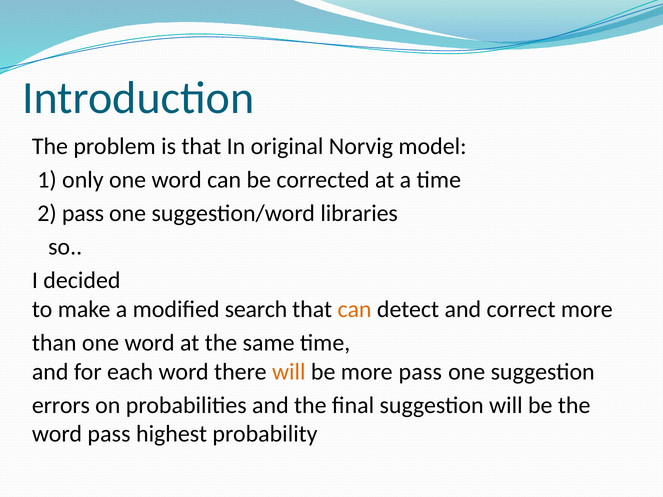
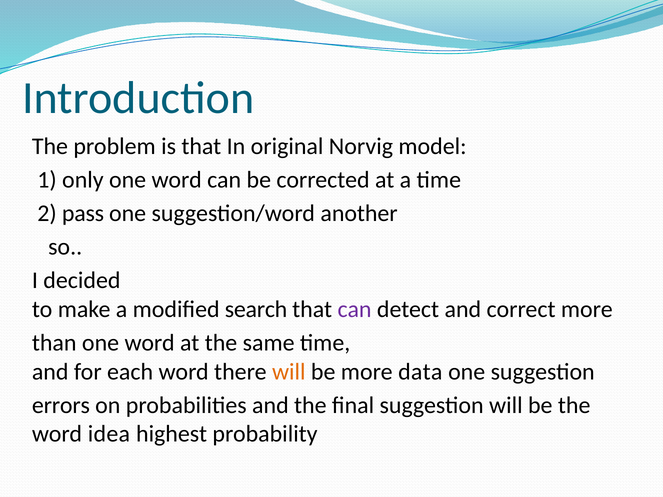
libraries: libraries -> another (359, 214)
can colour: orange -> purple (355, 309)
more pass: pass -> data (420, 372)
word pass: pass -> idea (109, 434)
